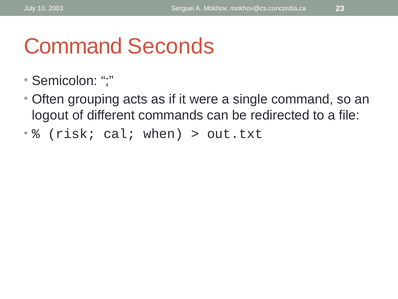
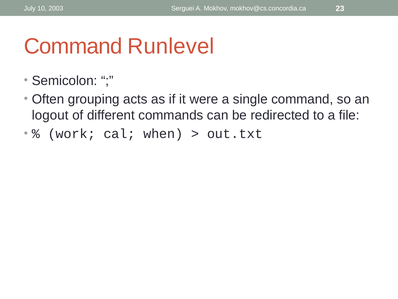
Seconds: Seconds -> Runlevel (171, 46)
risk: risk -> work (72, 134)
